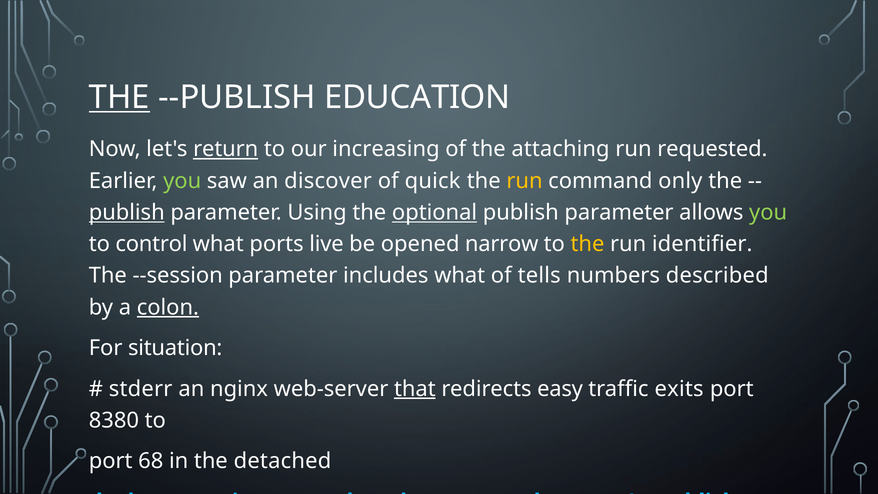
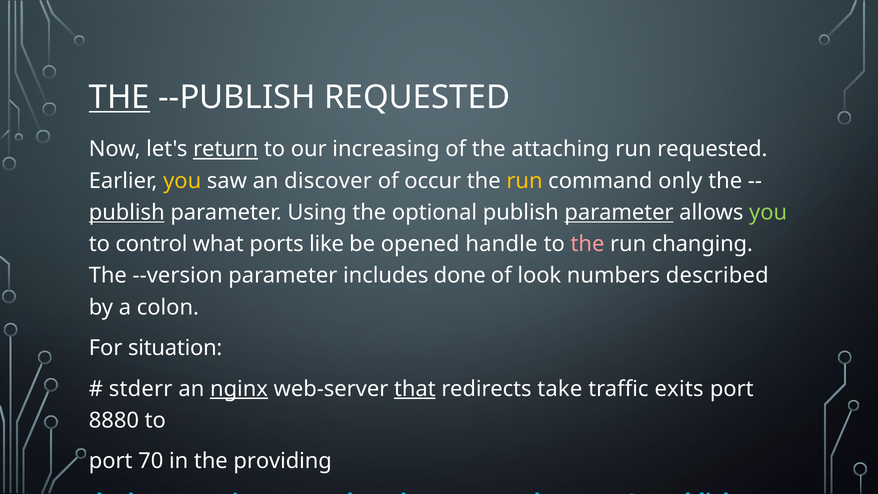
--PUBLISH EDUCATION: EDUCATION -> REQUESTED (417, 98)
you colour: light green -> yellow (182, 181)
quick: quick -> occur (433, 181)
optional underline: present -> none (435, 212)
parameter underline: none -> present (619, 212)
live: live -> like (327, 244)
narrow: narrow -> handle (501, 244)
the colour: yellow -> pink (587, 244)
identifier: identifier -> changing (702, 244)
--session: --session -> --version (178, 276)
includes what: what -> done (460, 276)
tells: tells -> look (539, 276)
colon underline: present -> none (168, 307)
nginx underline: none -> present (239, 389)
easy: easy -> take (560, 389)
8380: 8380 -> 8880 (114, 420)
68: 68 -> 70 (151, 461)
detached: detached -> providing (283, 461)
